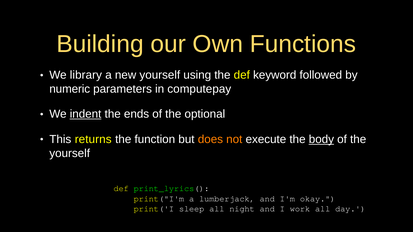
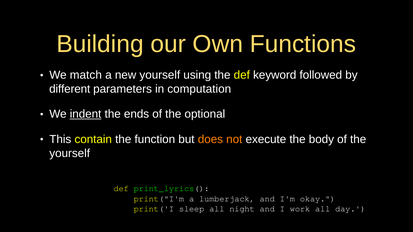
library: library -> match (86, 75)
numeric: numeric -> different (70, 89)
computepay: computepay -> computation (199, 89)
returns: returns -> contain (93, 140)
body underline: present -> none (321, 140)
